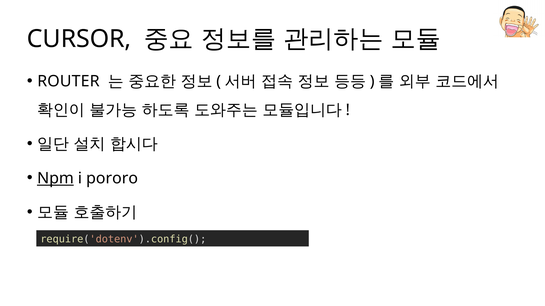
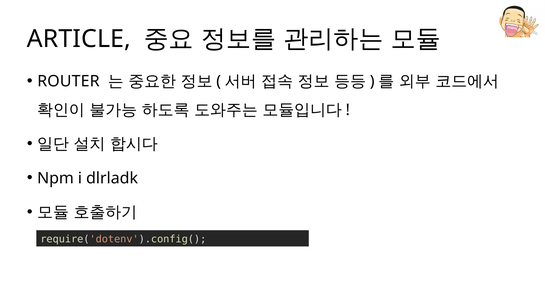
CURSOR: CURSOR -> ARTICLE (79, 39)
Npm underline: present -> none (55, 179)
pororo: pororo -> dlrladk (112, 179)
